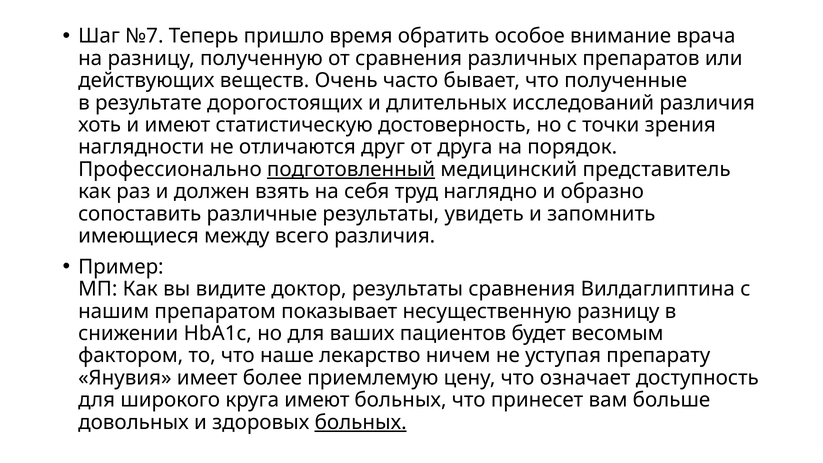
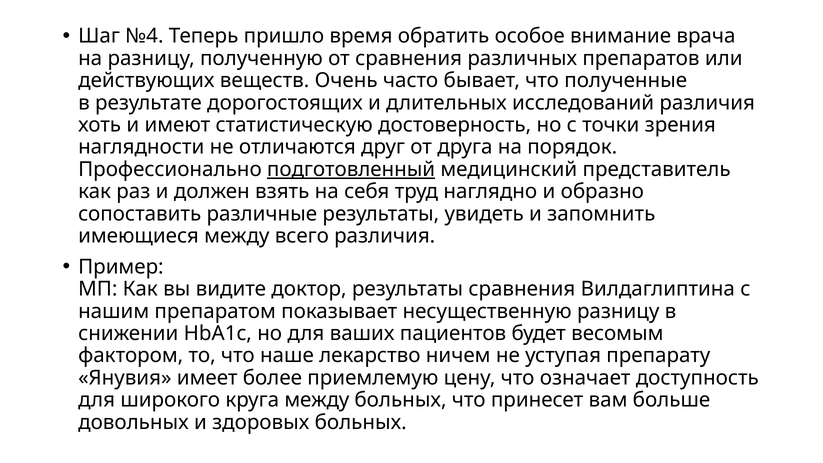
№7: №7 -> №4 (144, 36)
круга имеют: имеют -> между (317, 400)
больных underline: present -> none (361, 422)
